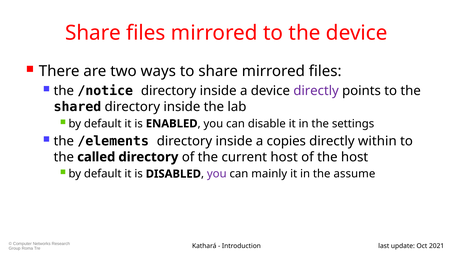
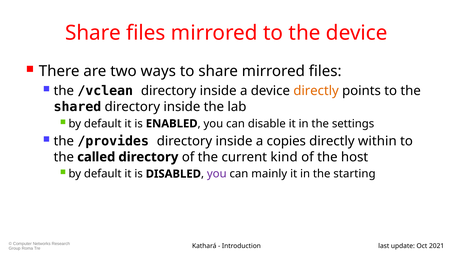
/notice: /notice -> /vclean (105, 91)
directly colour: purple -> orange (316, 91)
/elements: /elements -> /provides (113, 141)
current host: host -> kind (284, 157)
assume: assume -> starting (354, 174)
